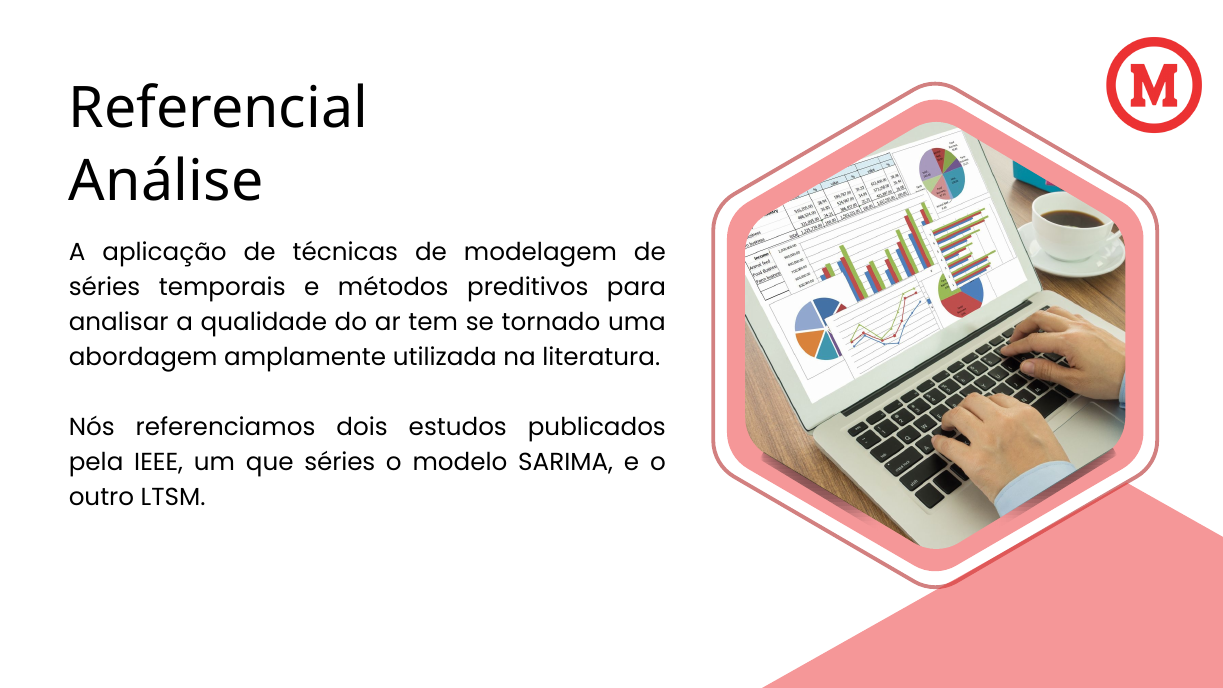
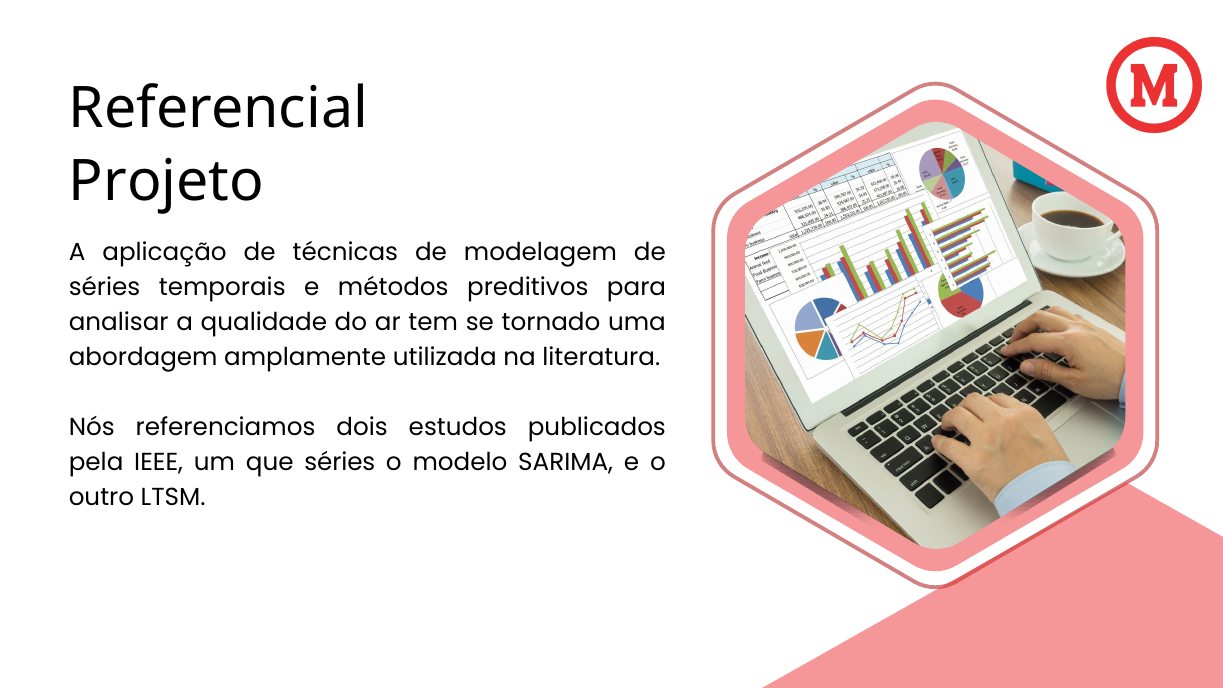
Análise: Análise -> Projeto (166, 181)
